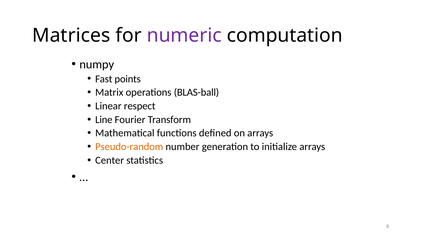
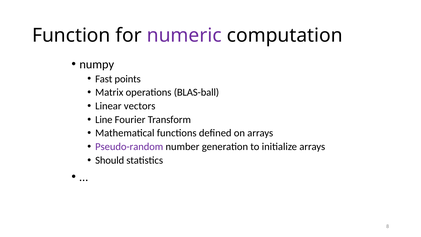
Matrices: Matrices -> Function (71, 35)
respect: respect -> vectors (140, 106)
Pseudo-random colour: orange -> purple (129, 147)
Center: Center -> Should (110, 160)
